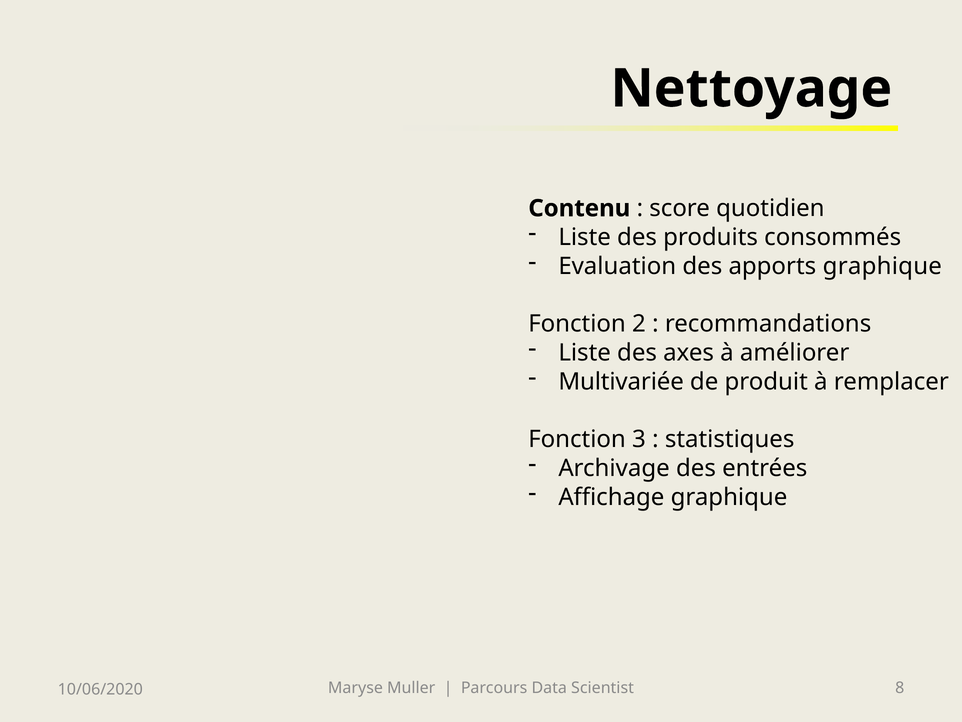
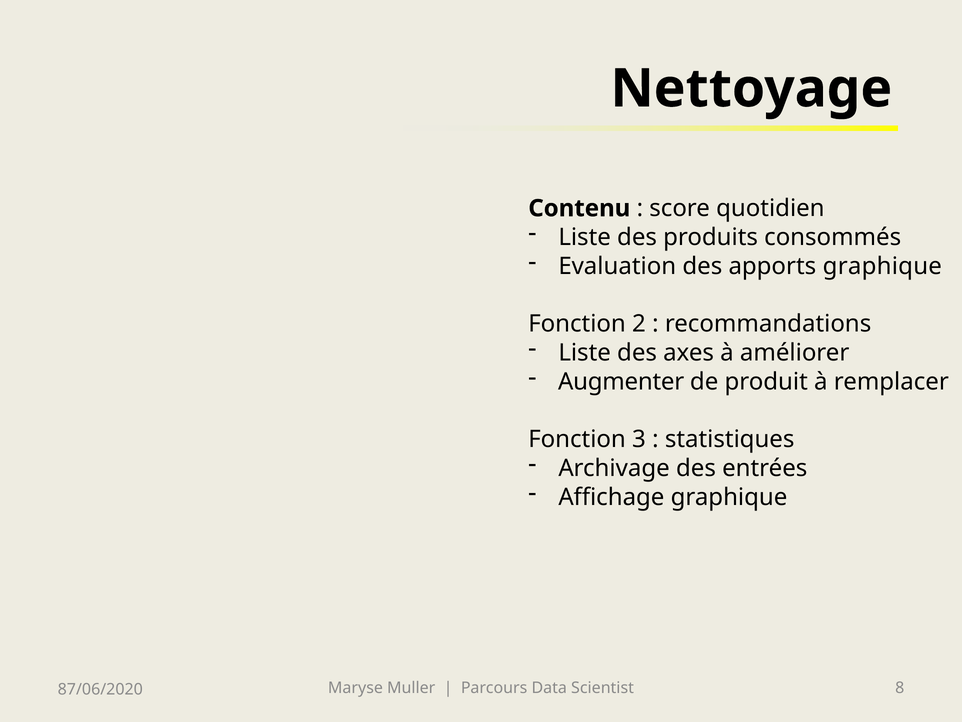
Multivariée: Multivariée -> Augmenter (621, 381)
10/06/2020: 10/06/2020 -> 87/06/2020 (100, 689)
